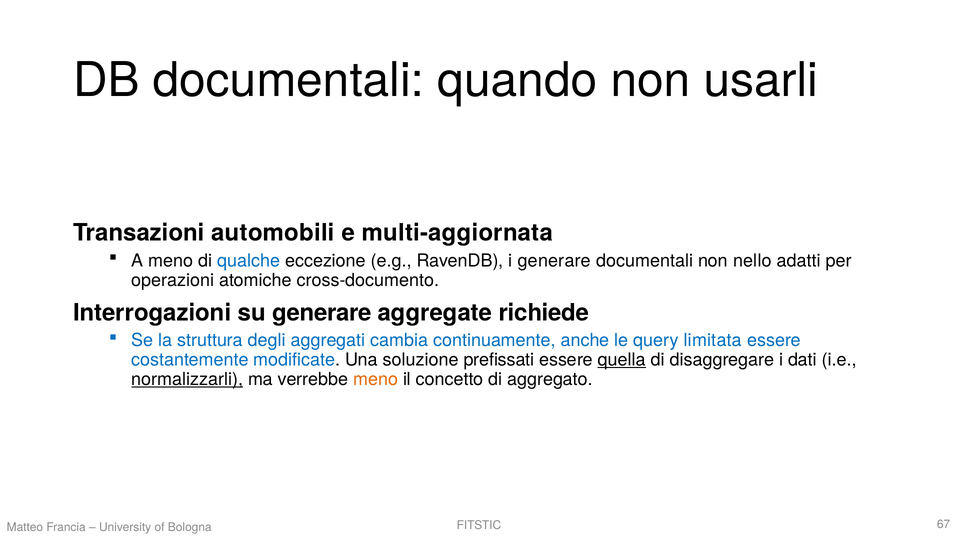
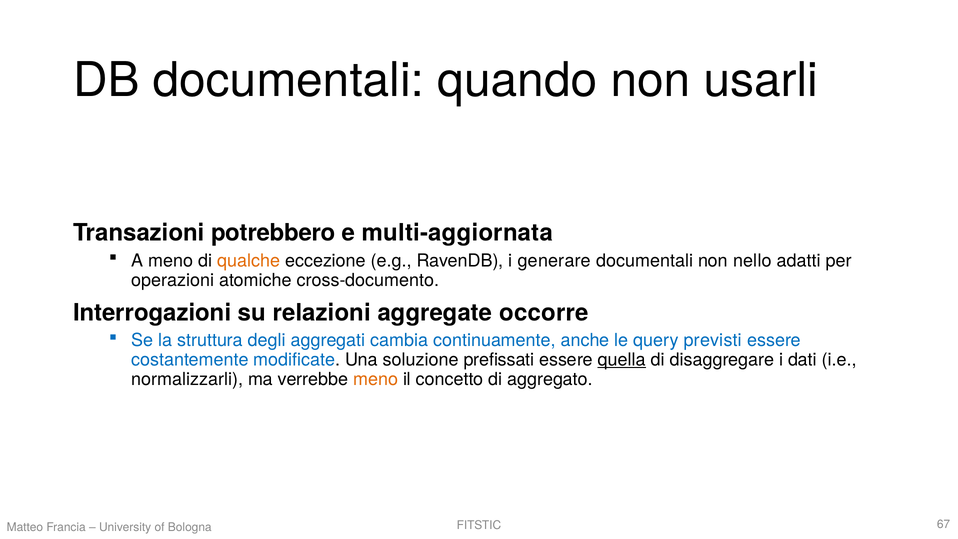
automobili: automobili -> potrebbero (273, 233)
qualche colour: blue -> orange (249, 261)
su generare: generare -> relazioni (322, 313)
richiede: richiede -> occorre (544, 313)
limitata: limitata -> previsti (713, 340)
normalizzarli underline: present -> none (187, 379)
